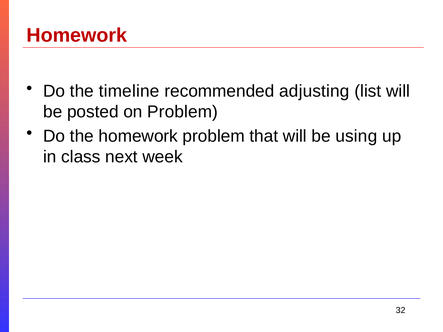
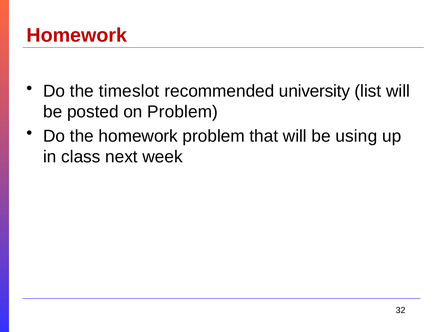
timeline: timeline -> timeslot (129, 91)
adjusting: adjusting -> university (315, 91)
